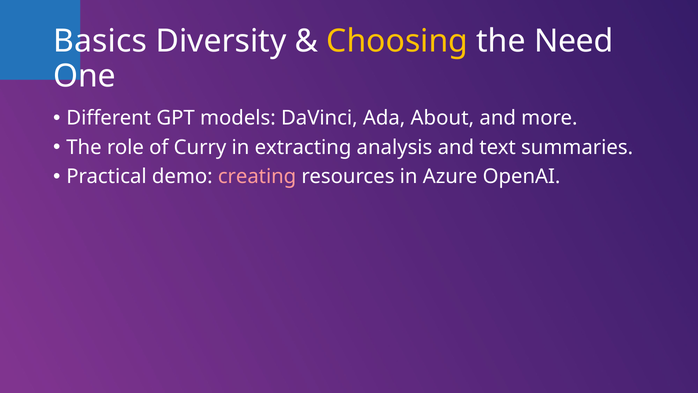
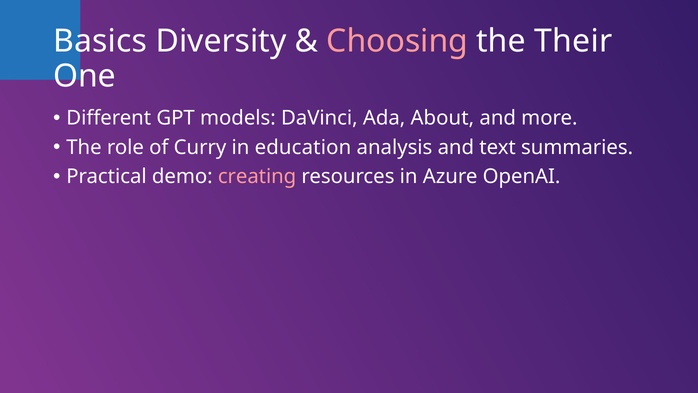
Choosing colour: yellow -> pink (397, 41)
Need: Need -> Their (573, 41)
extracting: extracting -> education (303, 147)
